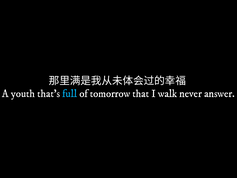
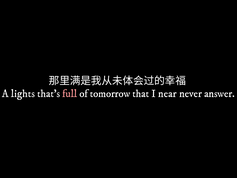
youth: youth -> lights (23, 93)
full colour: light blue -> pink (70, 93)
walk: walk -> near (167, 93)
